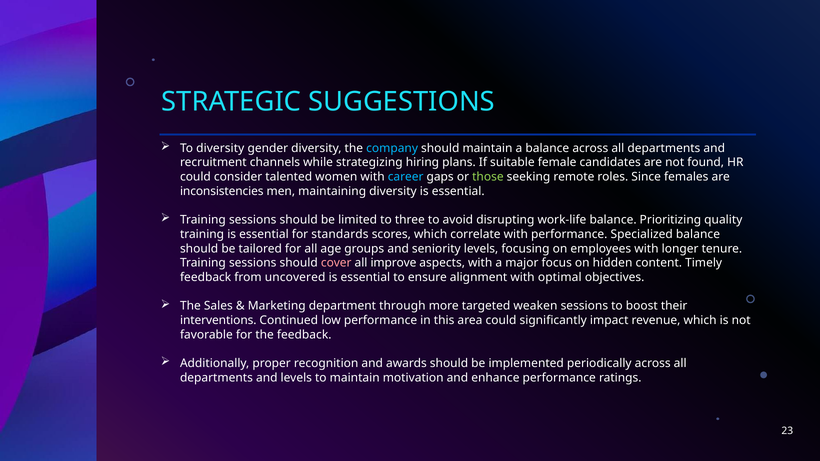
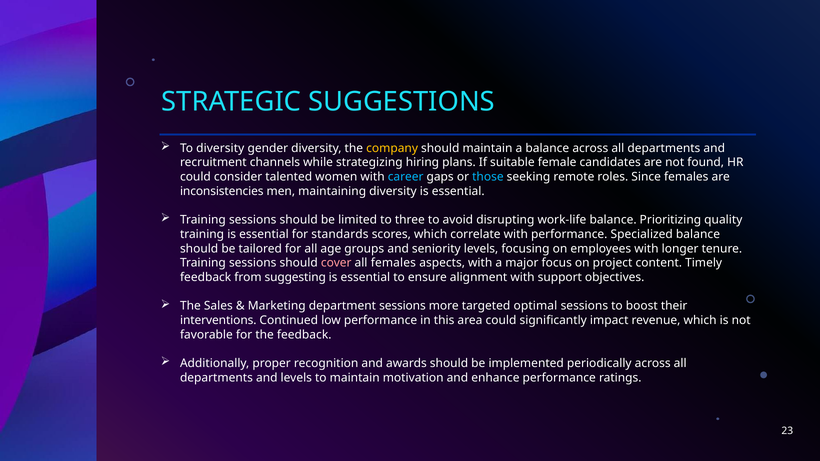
company colour: light blue -> yellow (392, 148)
those colour: light green -> light blue (488, 177)
all improve: improve -> females (393, 263)
hidden: hidden -> project (613, 263)
uncovered: uncovered -> suggesting (295, 277)
optimal: optimal -> support (560, 277)
department through: through -> sessions (402, 306)
weaken: weaken -> optimal (535, 306)
